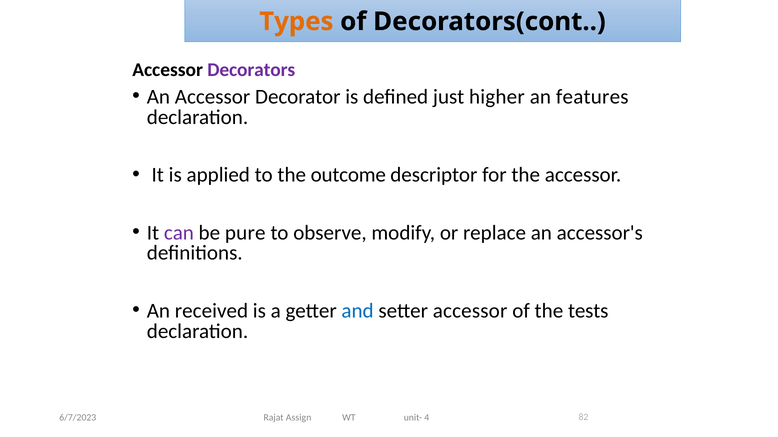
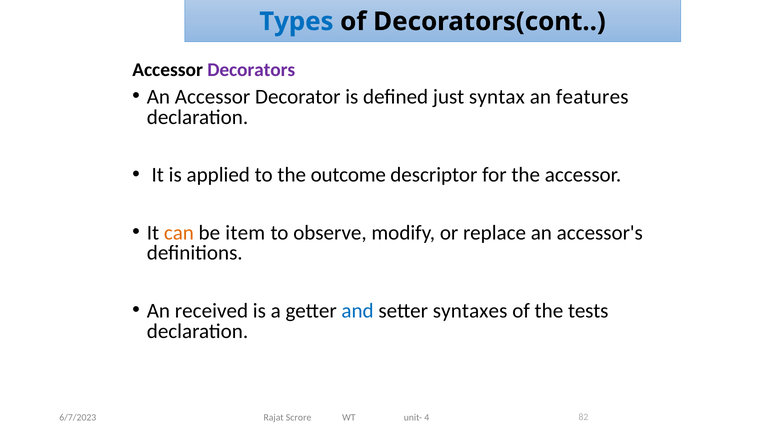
Types colour: orange -> blue (296, 22)
higher: higher -> syntax (497, 97)
can colour: purple -> orange (179, 233)
pure: pure -> item (245, 233)
setter accessor: accessor -> syntaxes (470, 311)
Assign: Assign -> Scrore (299, 418)
